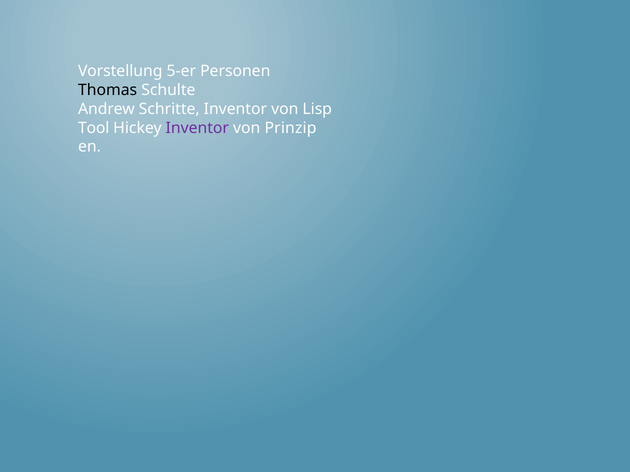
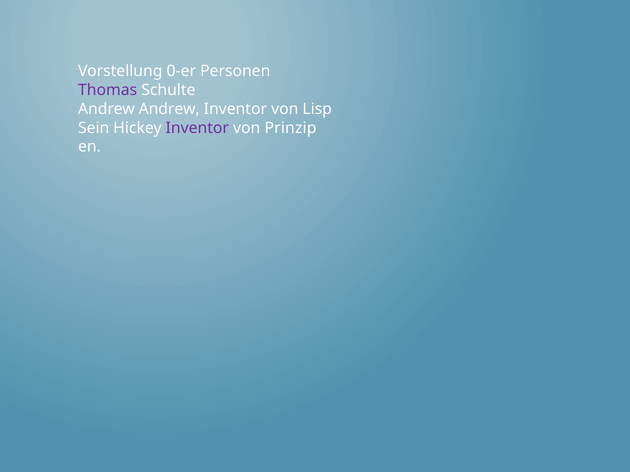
5-er: 5-er -> 0-er (181, 71)
Thomas colour: black -> purple (108, 90)
Andrew Schritte: Schritte -> Andrew (169, 109)
Tool: Tool -> Sein (94, 128)
